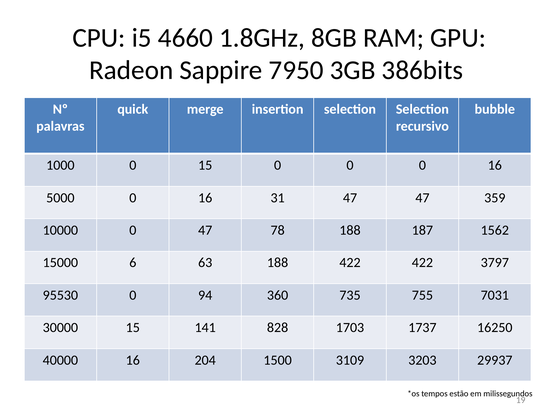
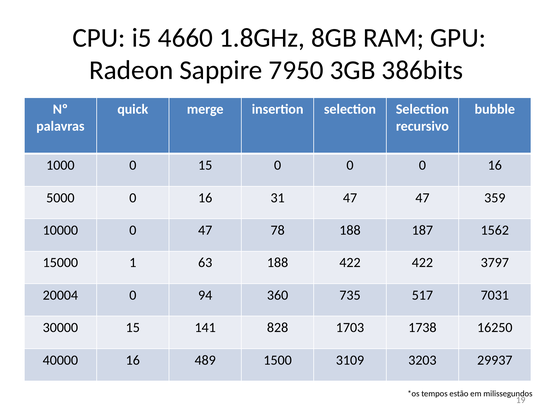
6: 6 -> 1 (133, 263)
95530: 95530 -> 20004 (60, 295)
755: 755 -> 517 (422, 295)
1737: 1737 -> 1738 (422, 328)
204: 204 -> 489 (205, 360)
